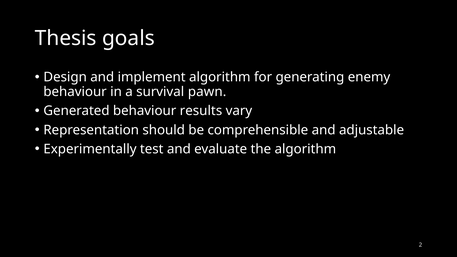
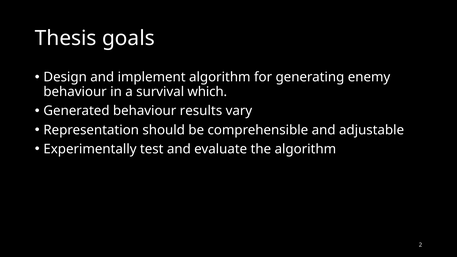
pawn: pawn -> which (207, 92)
